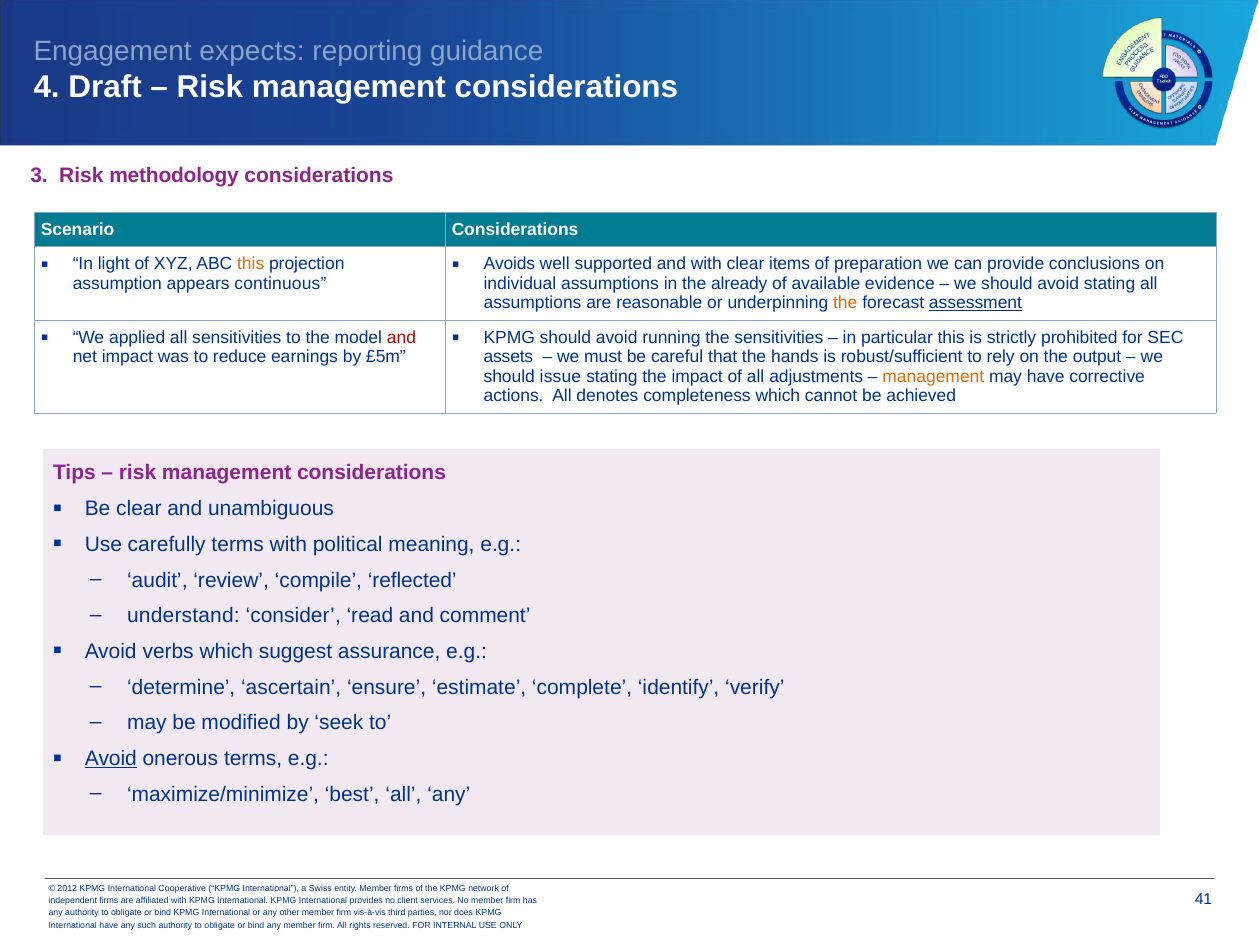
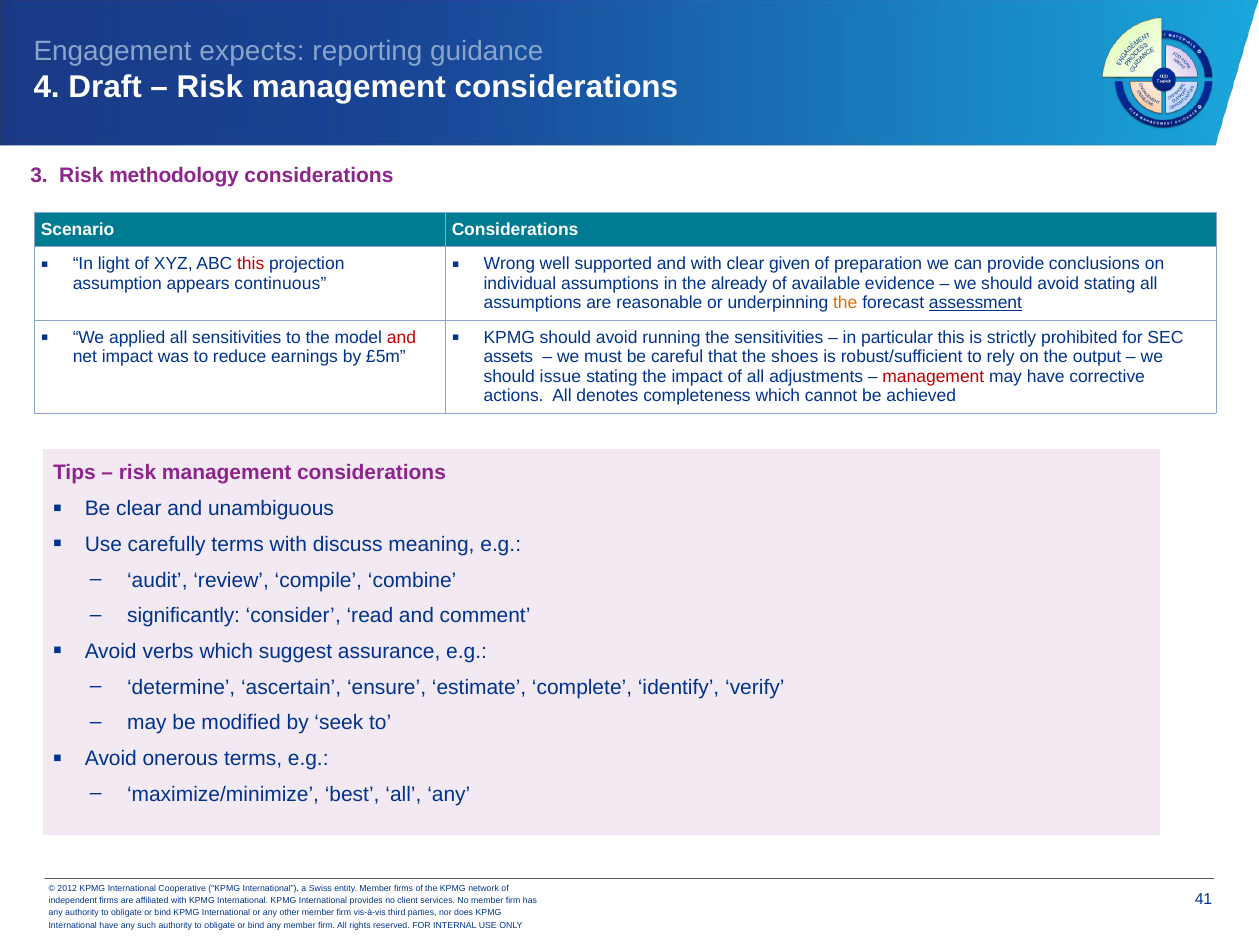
this colour: orange -> red (251, 264)
Avoids: Avoids -> Wrong (509, 264)
items: items -> given (790, 264)
hands: hands -> shoes (795, 357)
management colour: orange -> red (933, 376)
political: political -> discuss (348, 545)
reflected: reflected -> combine (412, 580)
understand: understand -> significantly (184, 616)
Avoid underline: present -> none (111, 759)
